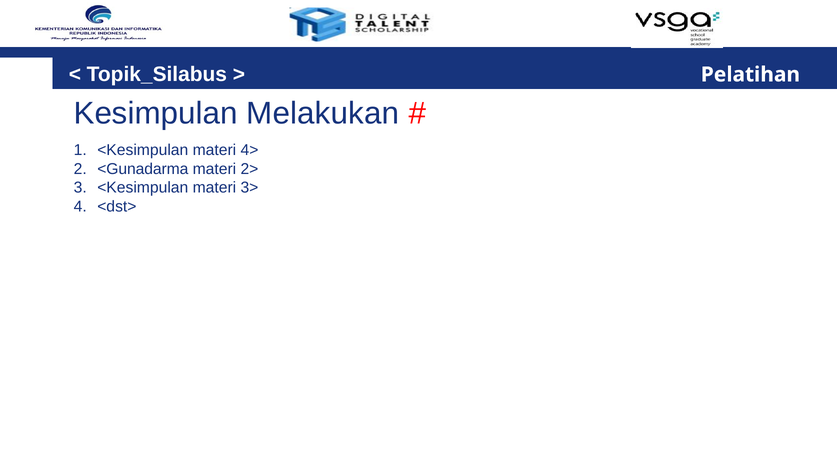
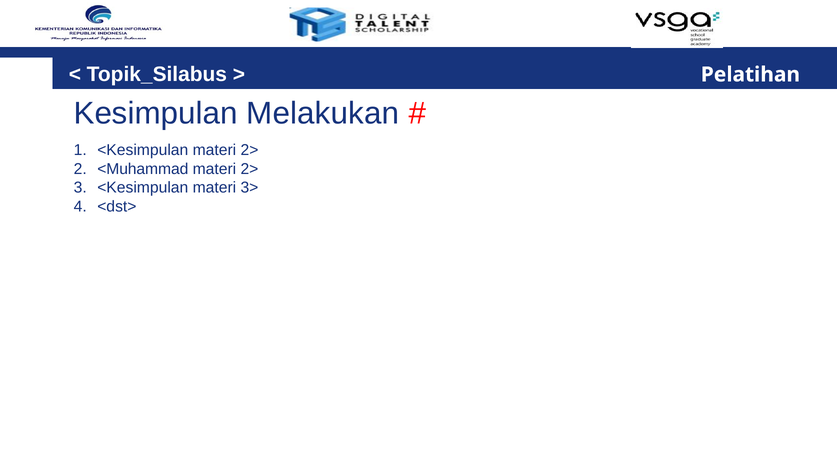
<Kesimpulan materi 4>: 4> -> 2> (249, 150)
<Gunadarma: <Gunadarma -> <Muhammad (143, 169)
